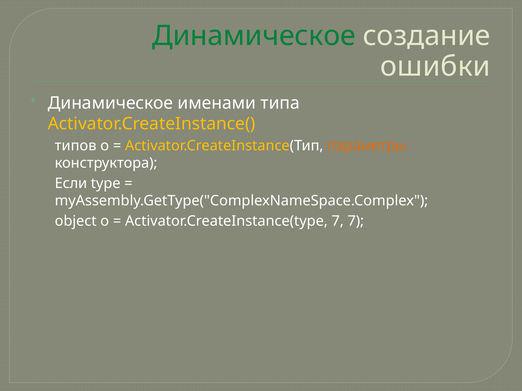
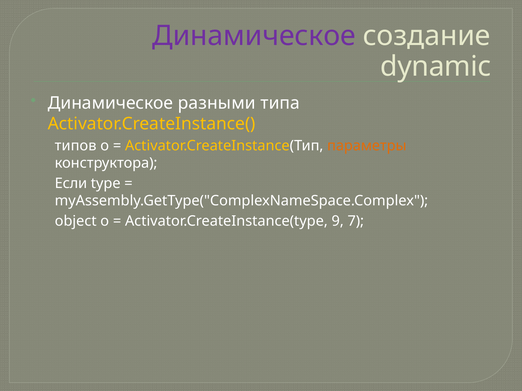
Динамическое colour: green -> purple (254, 36)
ошибки: ошибки -> dynamic (436, 67)
именами: именами -> разными (217, 103)
Activator.CreateInstance(type 7: 7 -> 9 (338, 221)
